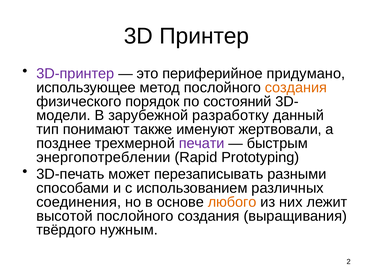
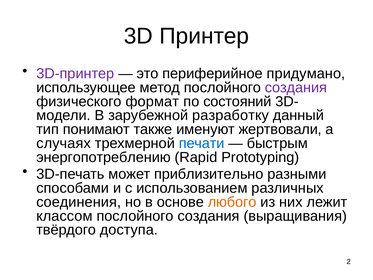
создания colour: orange -> purple (296, 87)
порядок: порядок -> формат (152, 101)
позднее: позднее -> случаях (64, 143)
печати colour: purple -> blue (202, 143)
энергопотреблении: энергопотреблении -> энергопотреблению (104, 157)
перезаписывать: перезаписывать -> приблизительно (209, 174)
высотой: высотой -> классом (64, 216)
нужным: нужным -> доступа (129, 230)
